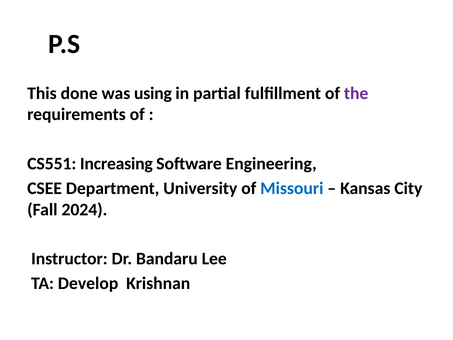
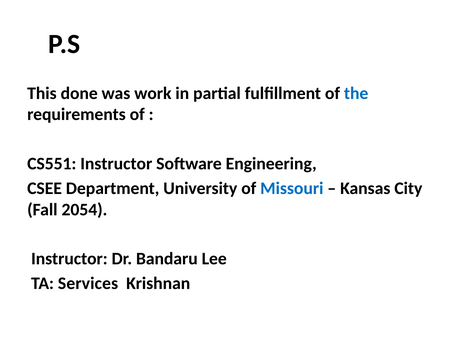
using: using -> work (153, 93)
the colour: purple -> blue (356, 93)
CS551 Increasing: Increasing -> Instructor (116, 164)
2024: 2024 -> 2054 (84, 209)
Develop: Develop -> Services (88, 283)
